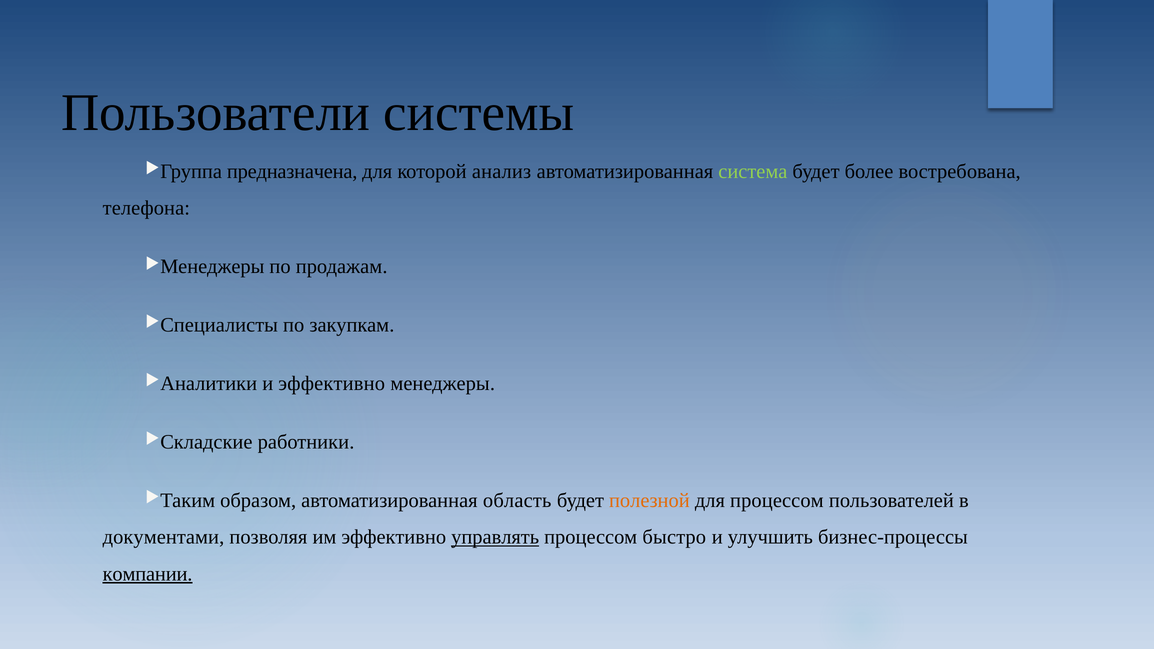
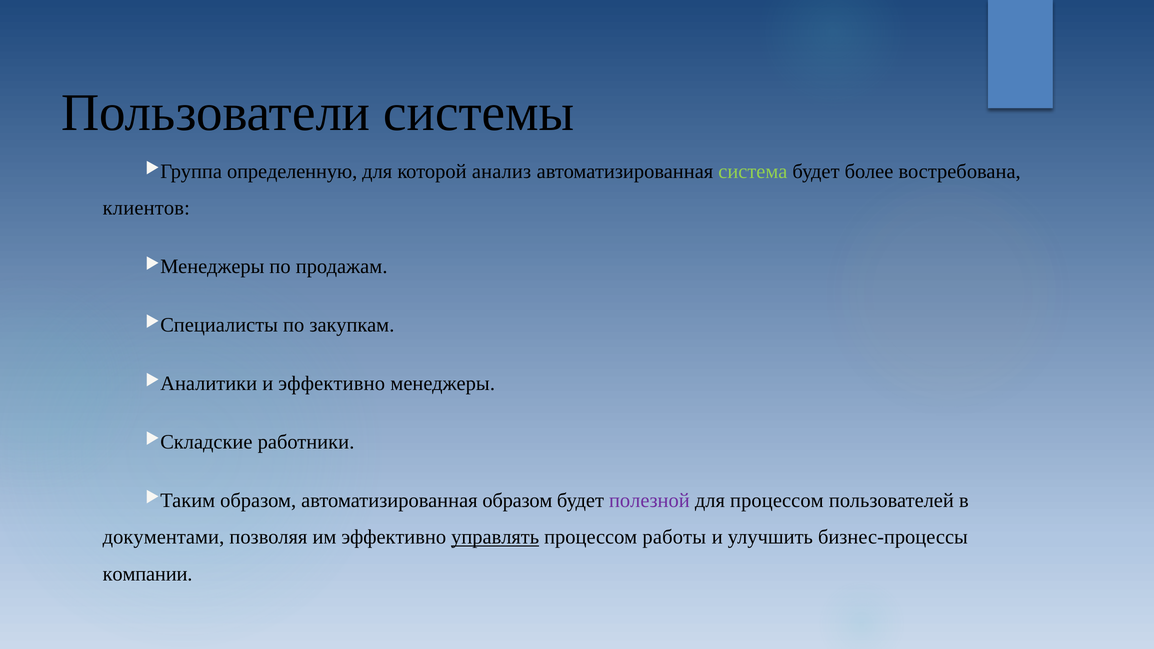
предназначена: предназначена -> определенную (292, 171)
телефона: телефона -> клиентов (146, 208)
автоматизированная область: область -> образом (517, 500)
полезной colour: orange -> purple (649, 500)
быстро: быстро -> работы (674, 537)
компании underline: present -> none (148, 574)
